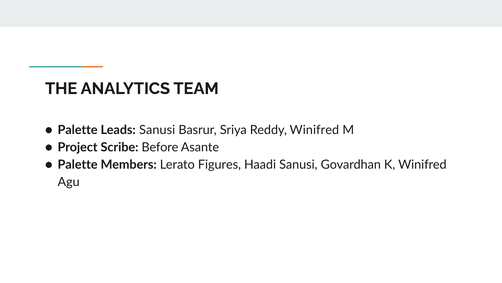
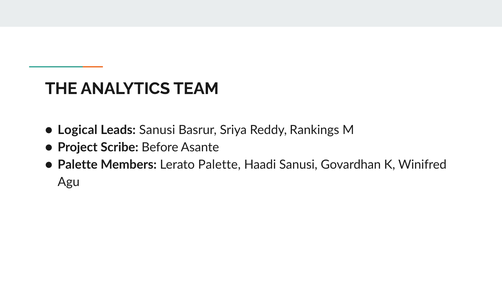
Palette: Palette -> Logical (78, 130)
Reddy Winifred: Winifred -> Rankings (314, 130)
Lerato Figures: Figures -> Palette (219, 164)
